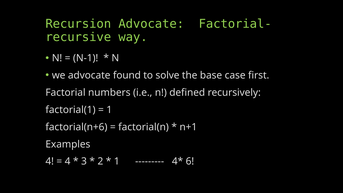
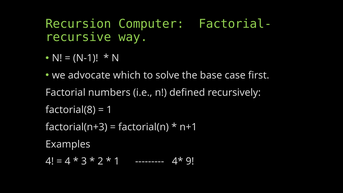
Recursion Advocate: Advocate -> Computer (151, 24)
found: found -> which (127, 75)
factorial(1: factorial(1 -> factorial(8 (70, 110)
factorial(n+6: factorial(n+6 -> factorial(n+3 (76, 127)
6: 6 -> 9 (190, 161)
